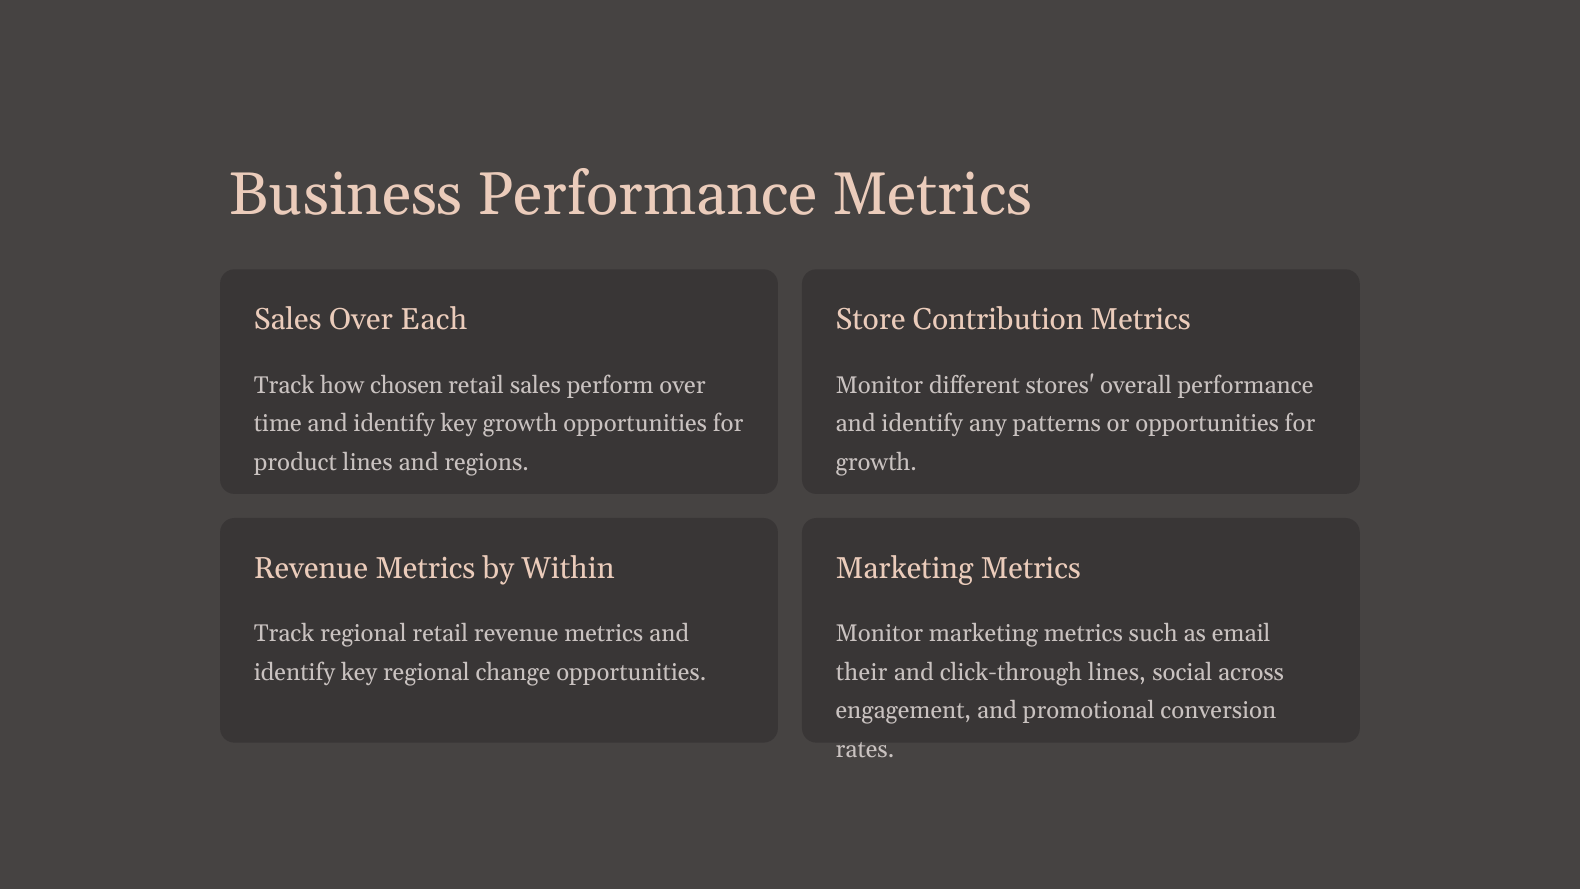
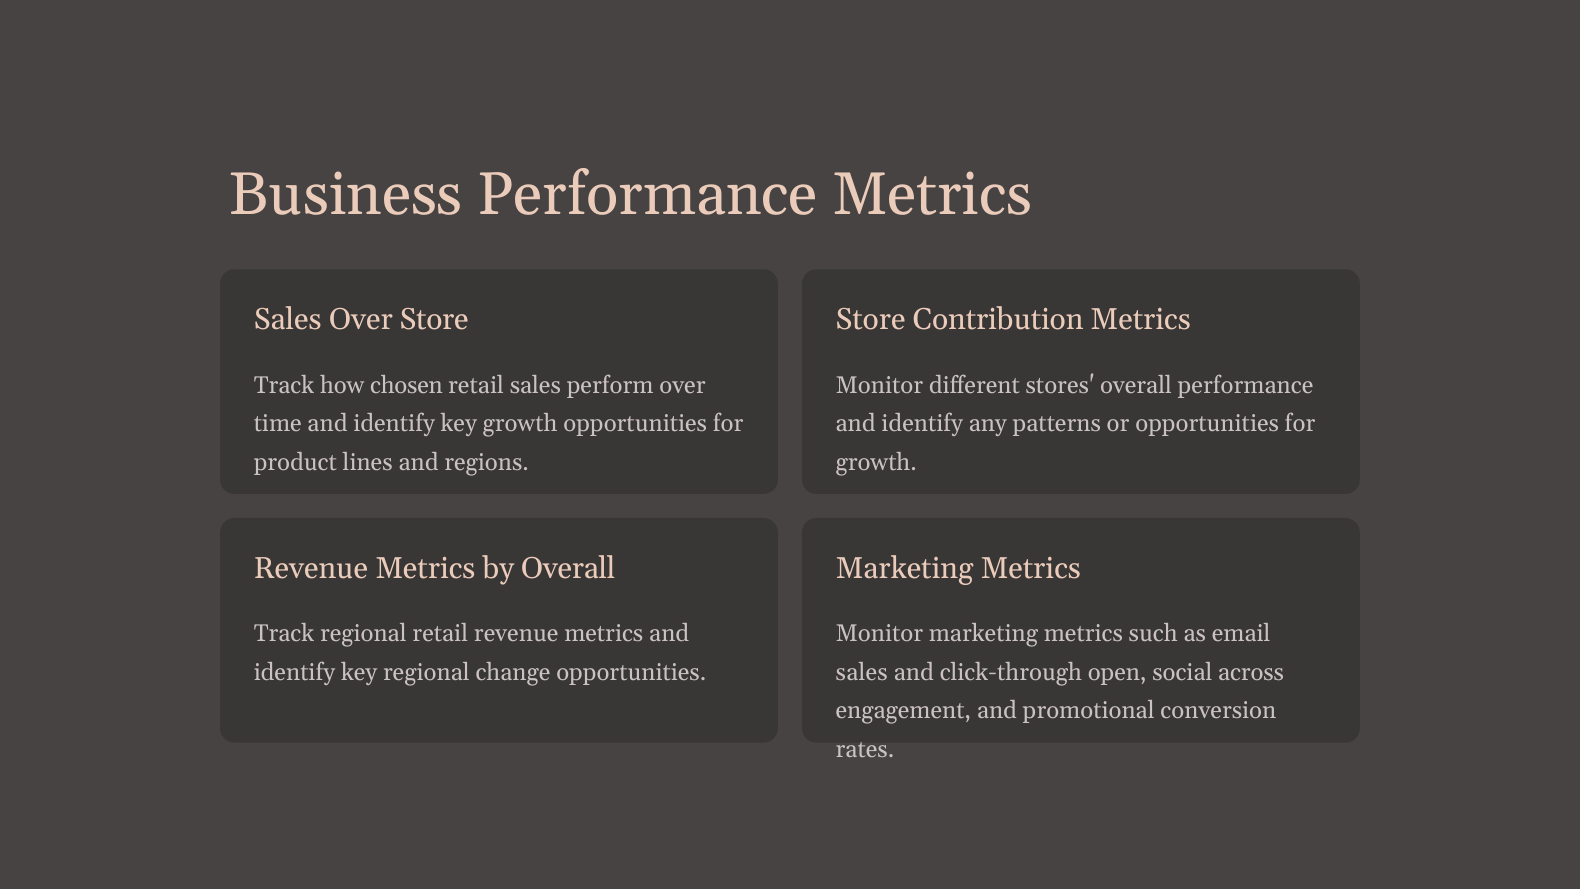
Over Each: Each -> Store (434, 320)
by Within: Within -> Overall (568, 568)
their: their -> sales (862, 672)
click-through lines: lines -> open (1117, 672)
